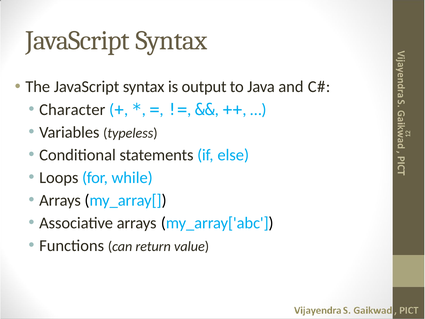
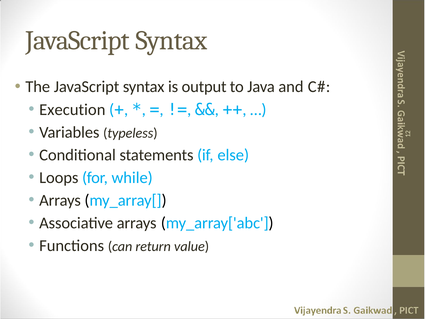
Character: Character -> Execution (72, 110)
